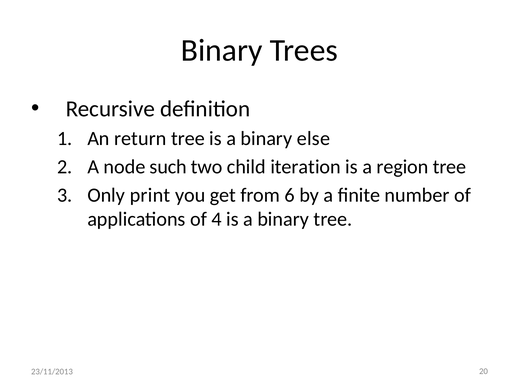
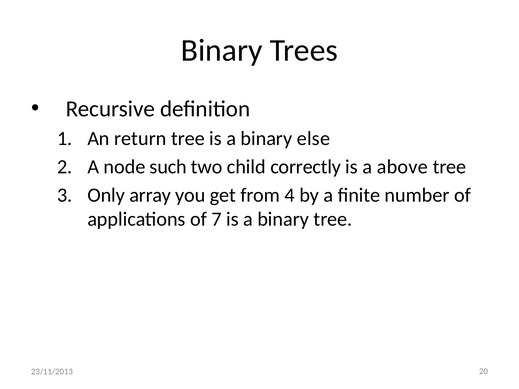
iteration: iteration -> correctly (306, 167)
region: region -> above (402, 167)
print: print -> array (150, 195)
6: 6 -> 4 (290, 195)
4: 4 -> 7 (216, 219)
